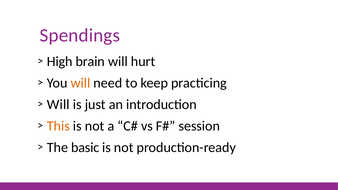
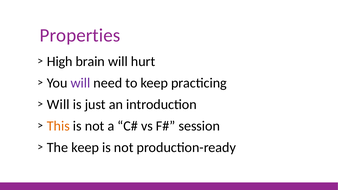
Spendings: Spendings -> Properties (80, 35)
will colour: orange -> purple (80, 83)
The basic: basic -> keep (85, 148)
